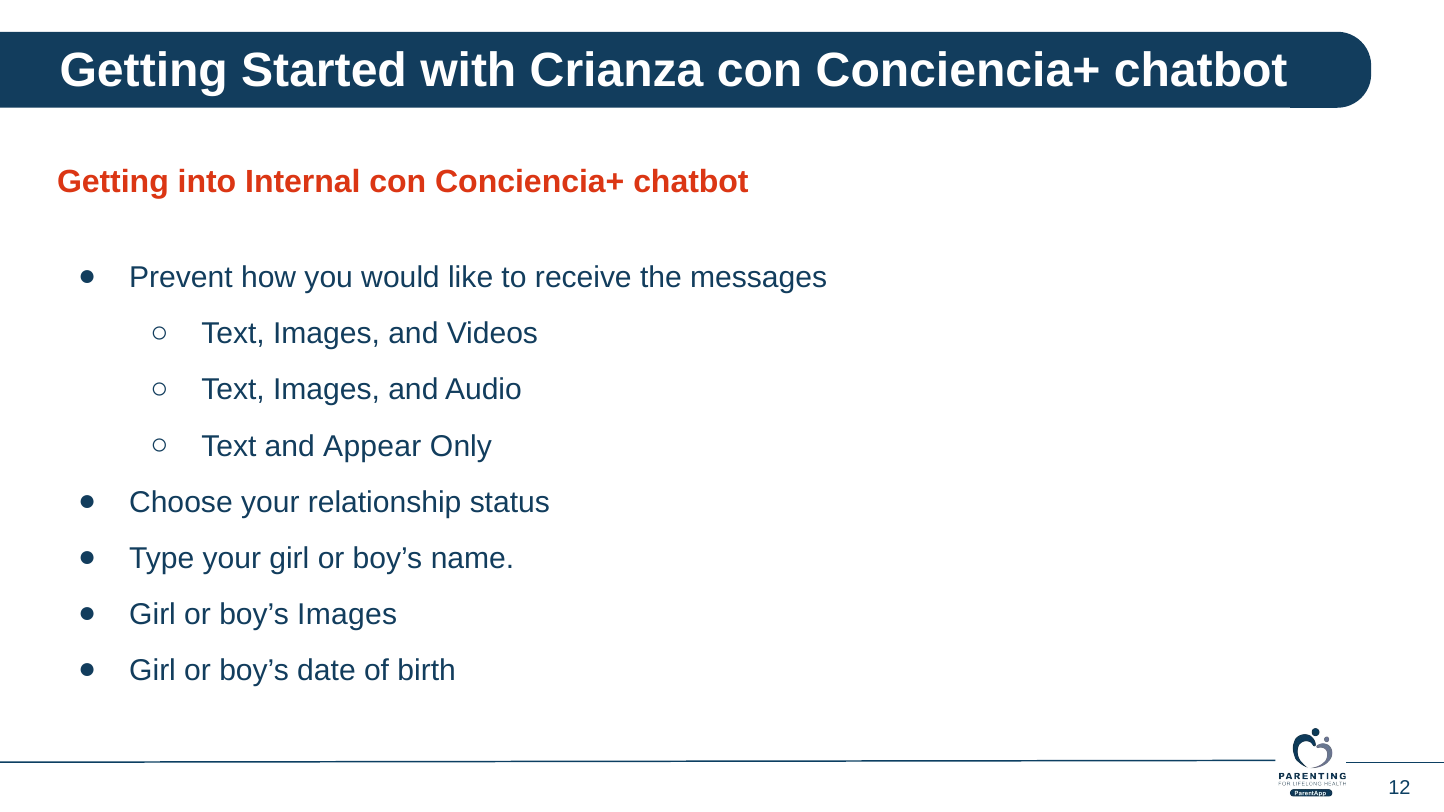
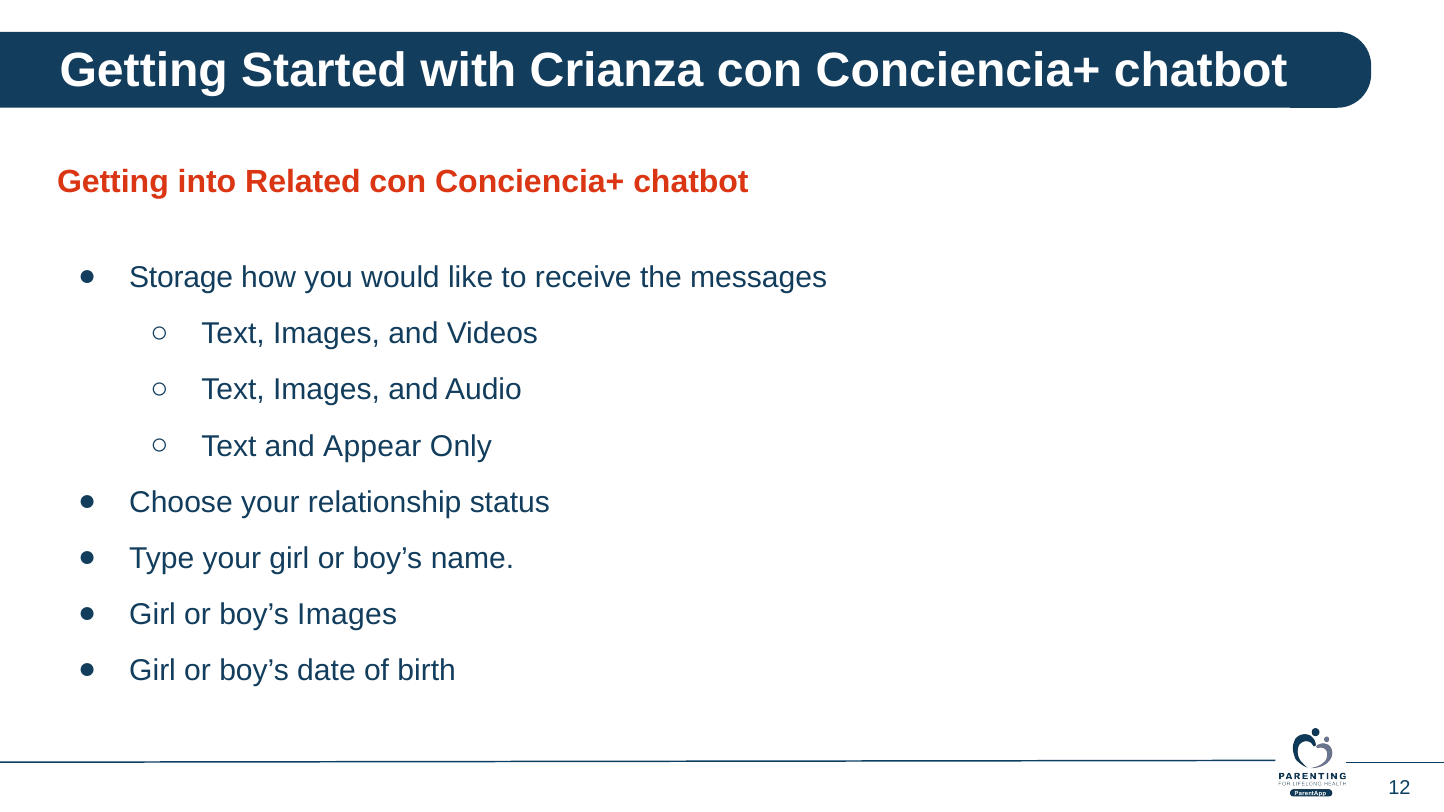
Internal: Internal -> Related (303, 182)
Prevent: Prevent -> Storage (181, 278)
